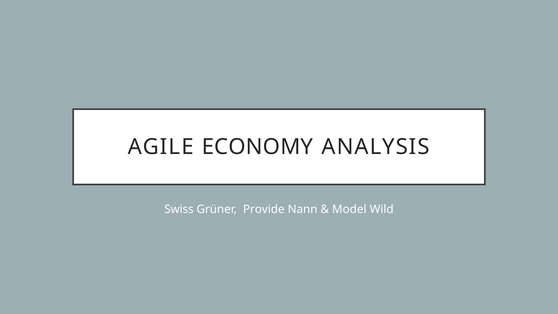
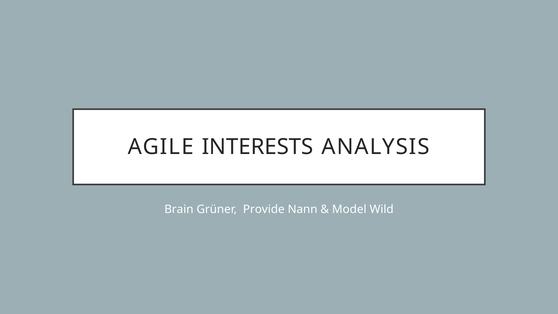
ECONOMY: ECONOMY -> INTERESTS (258, 147)
Swiss: Swiss -> Brain (179, 209)
